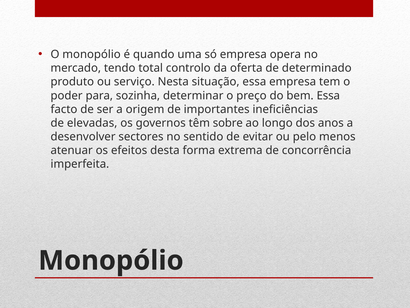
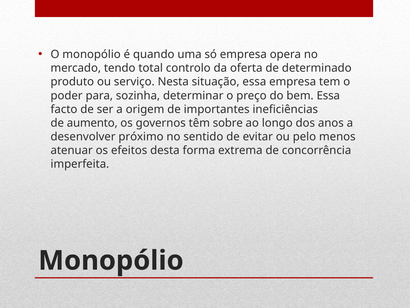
elevadas: elevadas -> aumento (92, 123)
sectores: sectores -> próximo (141, 136)
